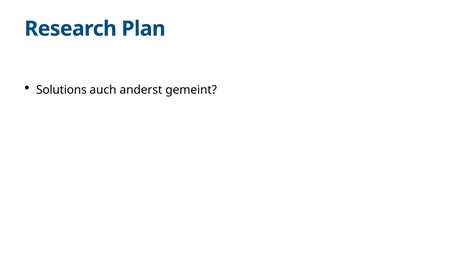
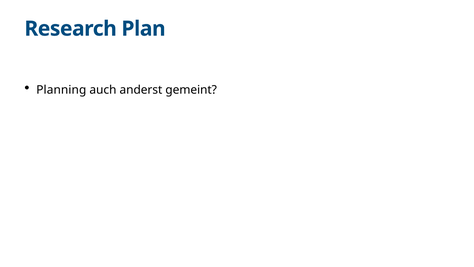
Solutions: Solutions -> Planning (61, 90)
